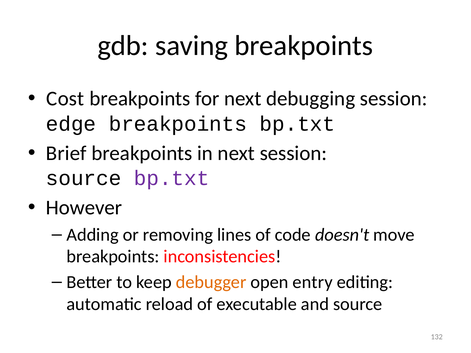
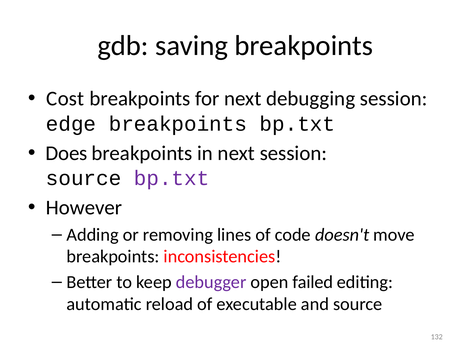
Brief: Brief -> Does (66, 153)
debugger colour: orange -> purple (211, 282)
entry: entry -> failed (313, 282)
